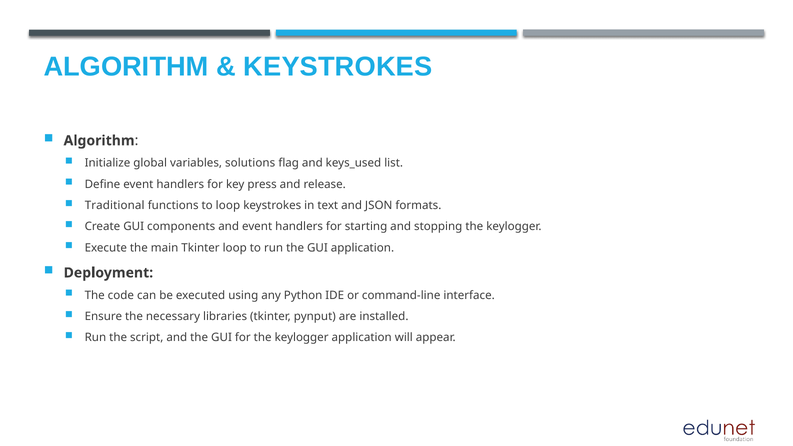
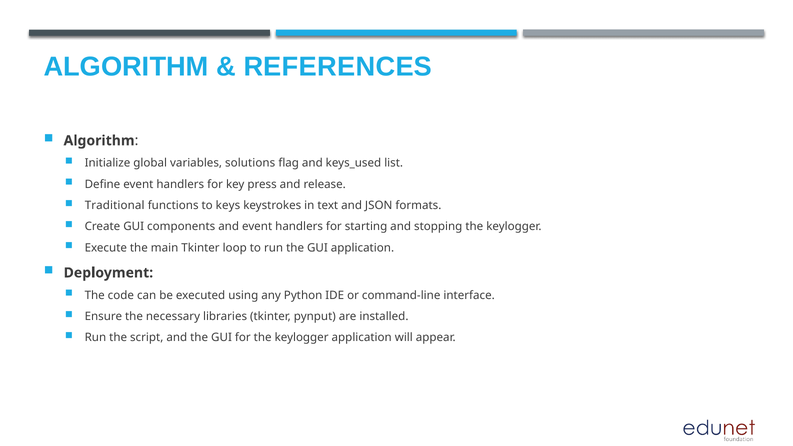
KEYSTROKES: KEYSTROKES -> REFERENCES (338, 67)
to loop: loop -> keys (228, 205)
